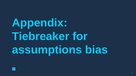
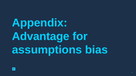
Tiebreaker: Tiebreaker -> Advantage (41, 37)
